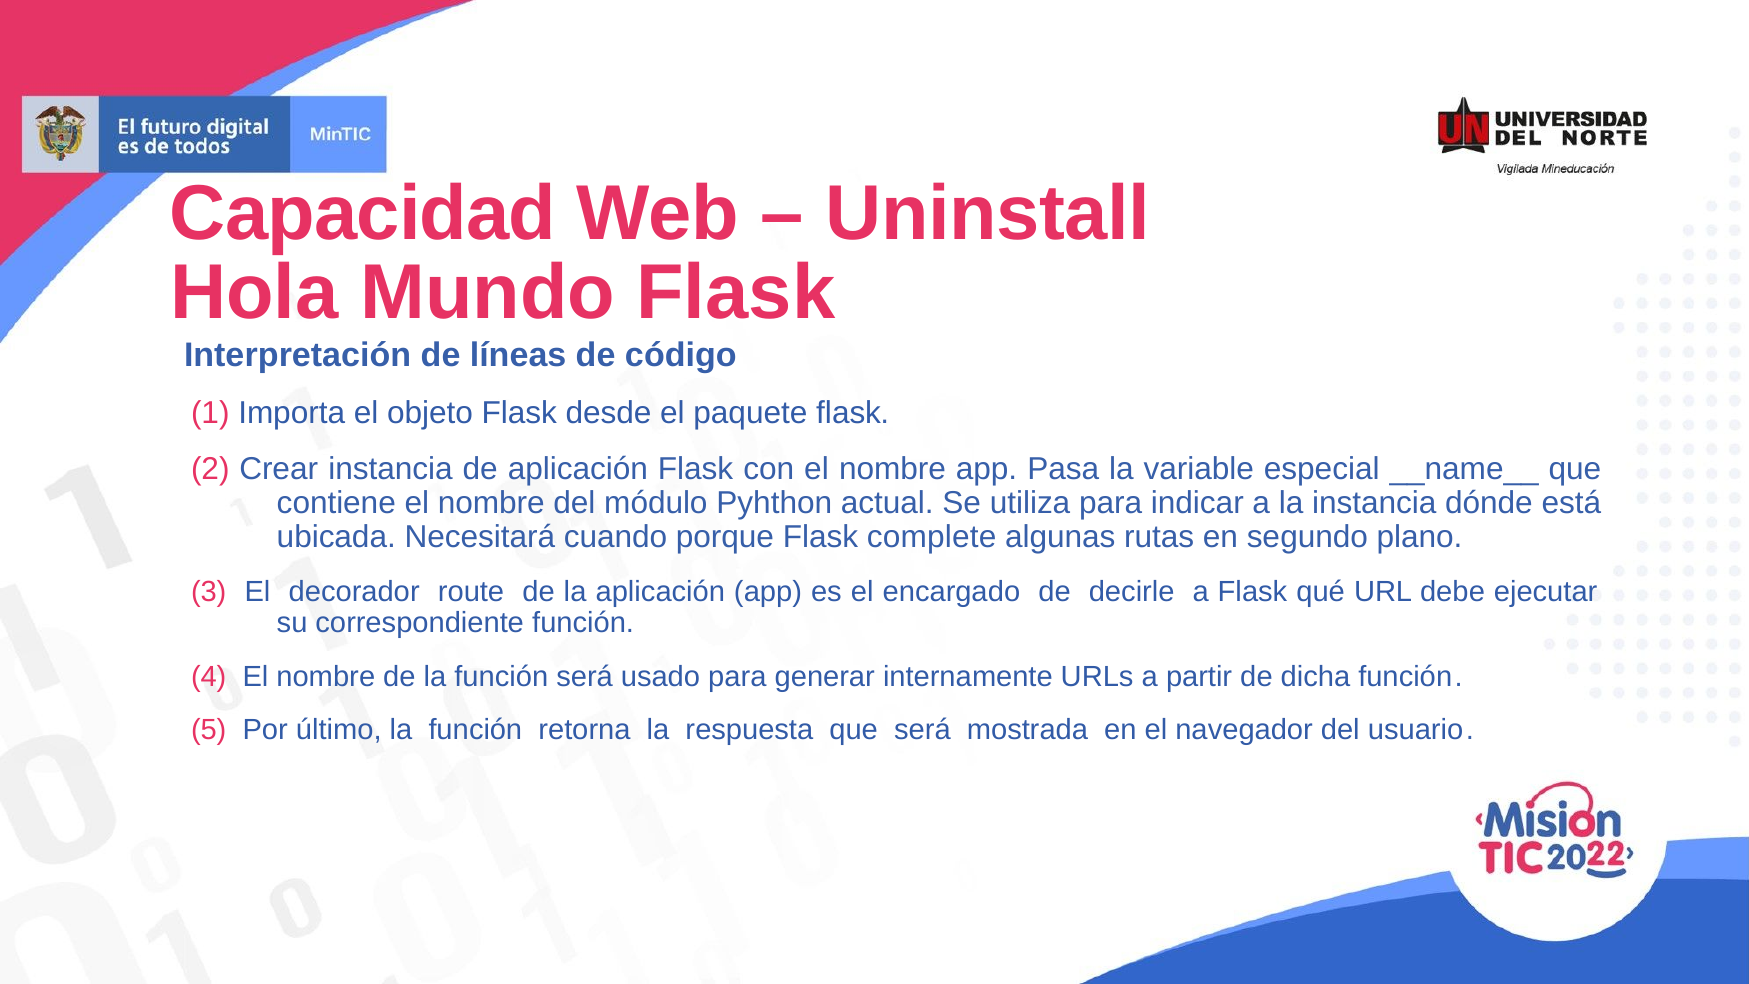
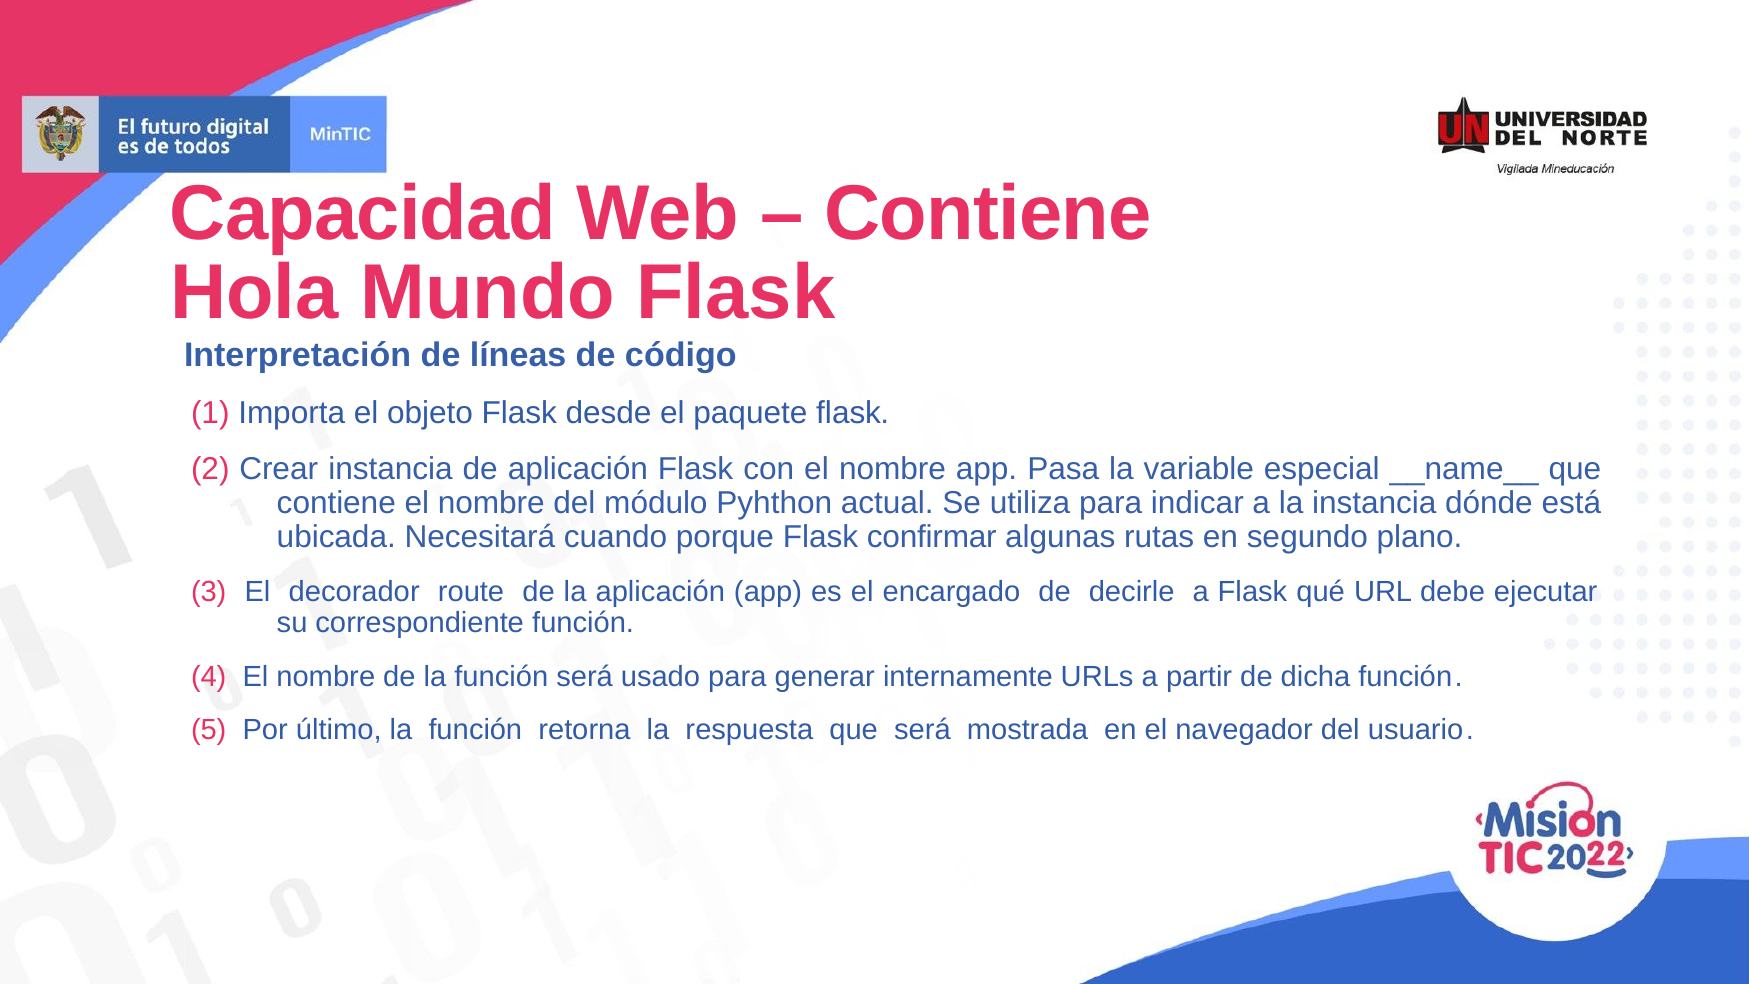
Uninstall: Uninstall -> Contiene (988, 214)
complete: complete -> confirmar (932, 537)
